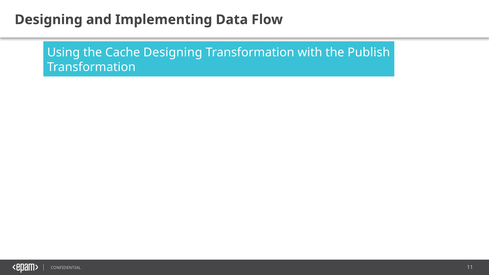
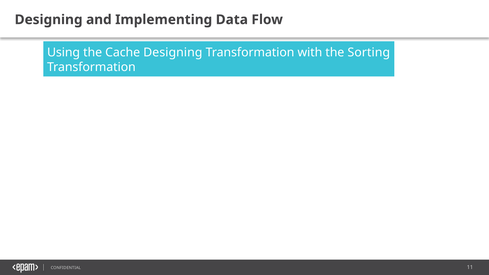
Publish: Publish -> Sorting (369, 52)
